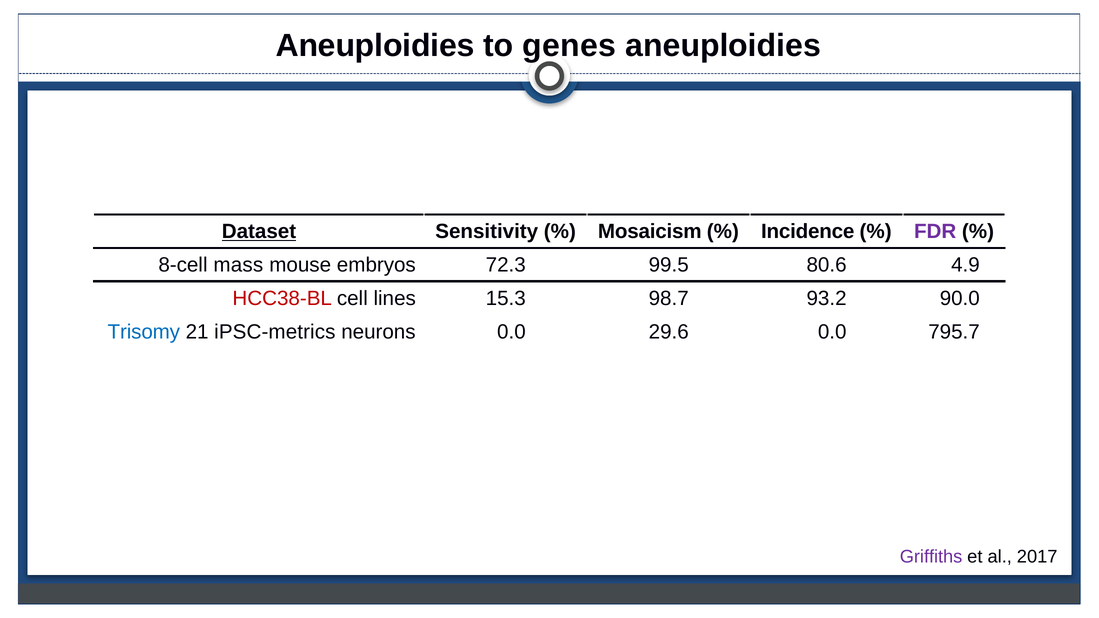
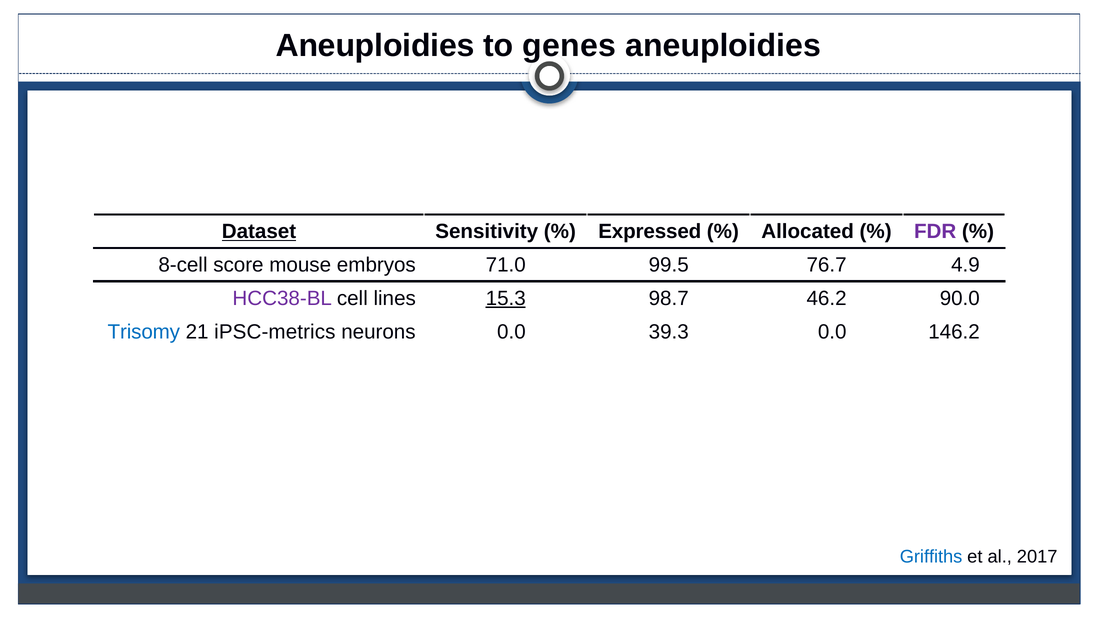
Mosaicism: Mosaicism -> Expressed (650, 232)
Incidence: Incidence -> Allocated (808, 232)
mass: mass -> score (238, 265)
72.3: 72.3 -> 71.0 (506, 265)
80.6: 80.6 -> 76.7 (827, 265)
HCC38-BL colour: red -> purple (282, 298)
15.3 underline: none -> present (506, 298)
93.2: 93.2 -> 46.2 (827, 298)
29.6: 29.6 -> 39.3 (669, 332)
795.7: 795.7 -> 146.2 (954, 332)
Griffiths colour: purple -> blue (931, 557)
